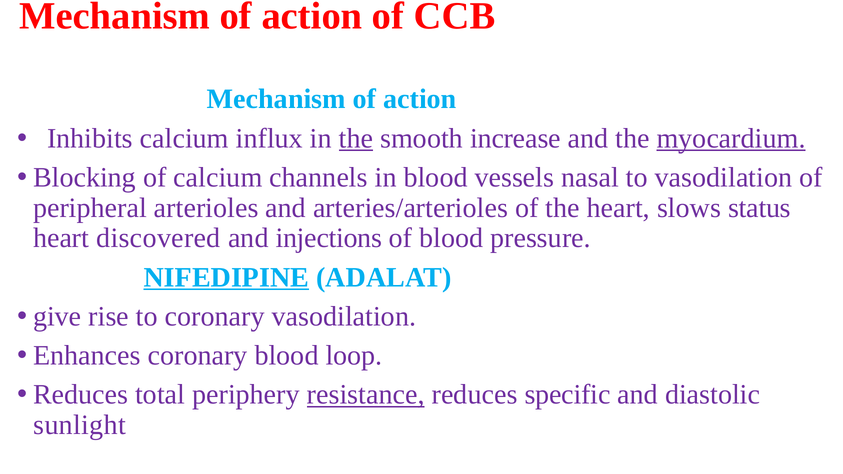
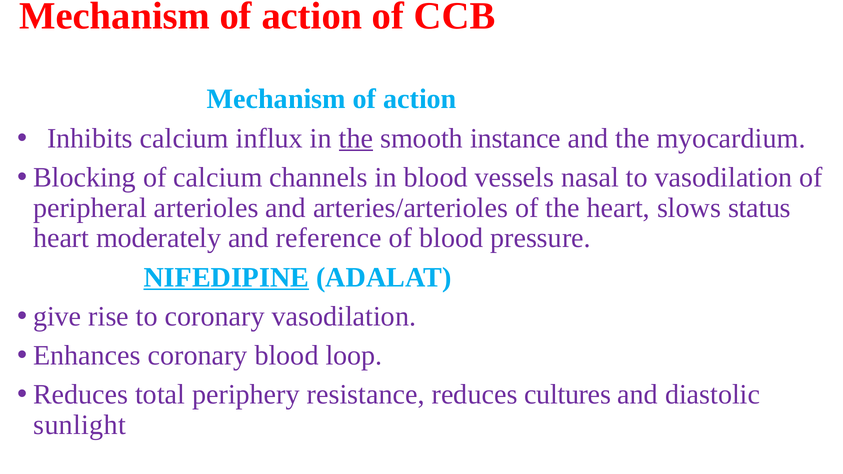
increase: increase -> instance (515, 138)
myocardium underline: present -> none (731, 138)
discovered: discovered -> moderately (159, 238)
injections: injections -> reference (329, 238)
resistance underline: present -> none (366, 395)
specific: specific -> cultures (568, 395)
